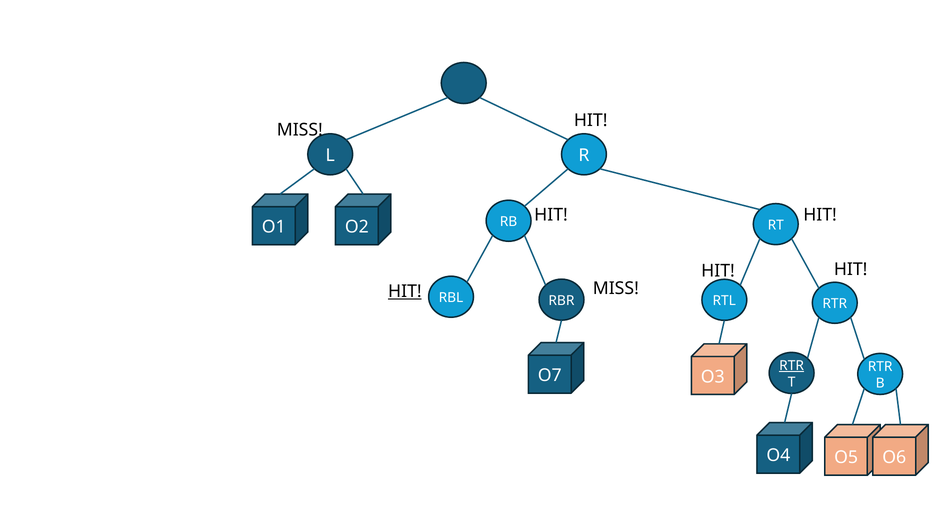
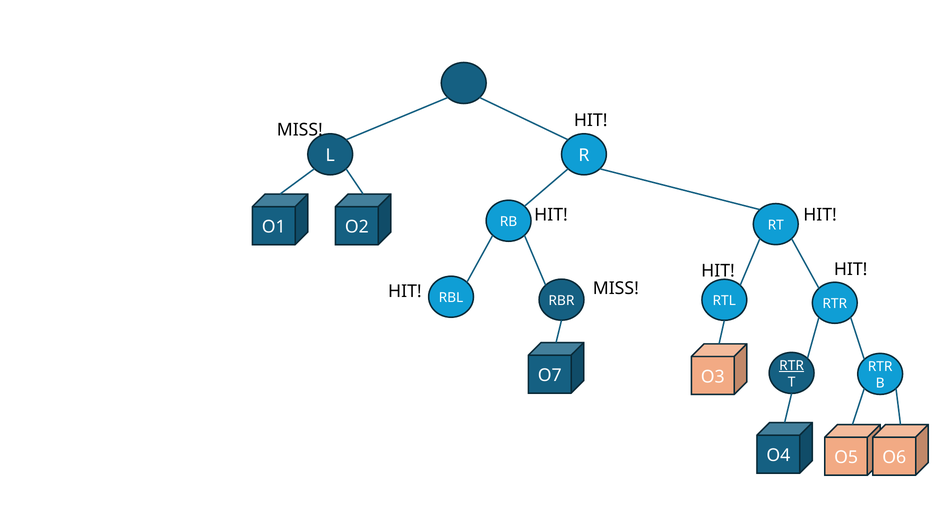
HIT underline: present -> none (405, 291)
